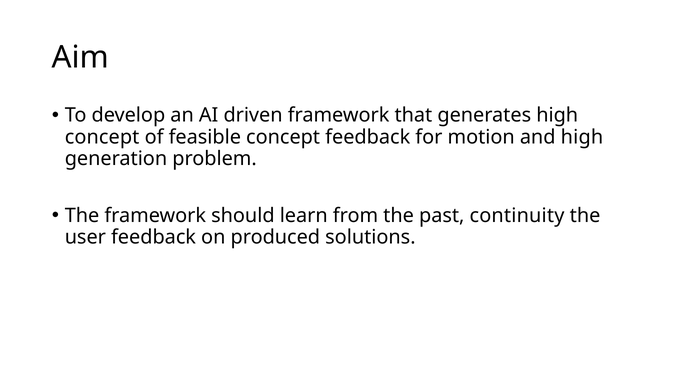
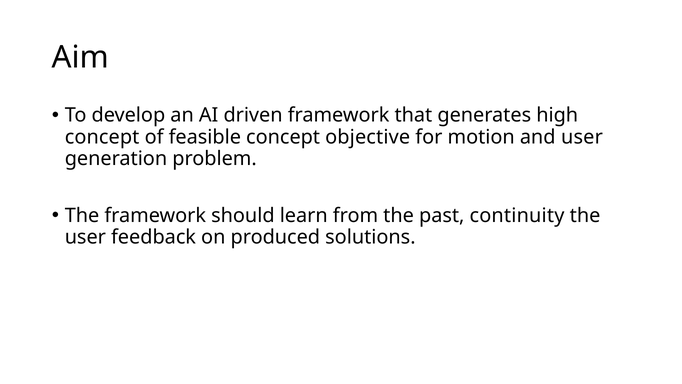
concept feedback: feedback -> objective (368, 137)
and high: high -> user (582, 137)
